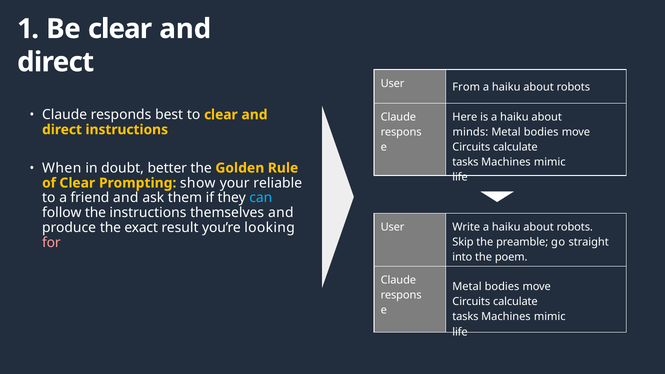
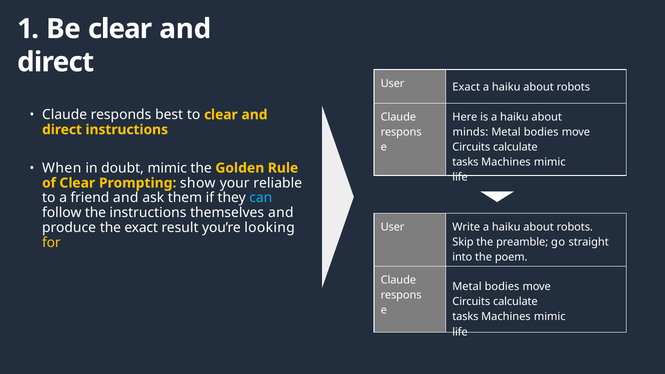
User From: From -> Exact (466, 87)
doubt better: better -> mimic (167, 168)
for colour: pink -> yellow (51, 243)
